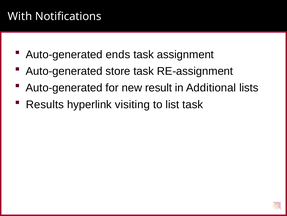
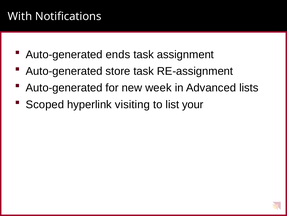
result: result -> week (158, 88)
Additional: Additional -> Advanced (211, 88)
Results: Results -> Scoped (45, 104)
list task: task -> your (193, 104)
